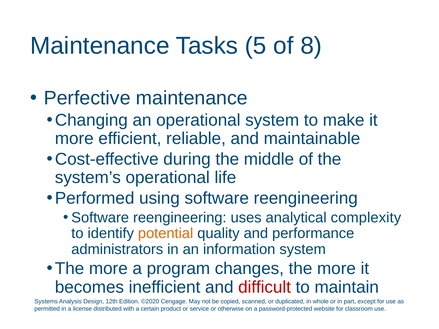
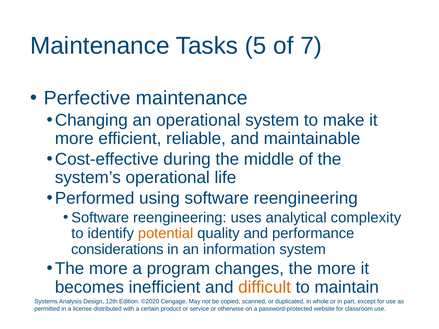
8: 8 -> 7 (311, 46)
administrators: administrators -> considerations (117, 249)
difficult colour: red -> orange (265, 287)
